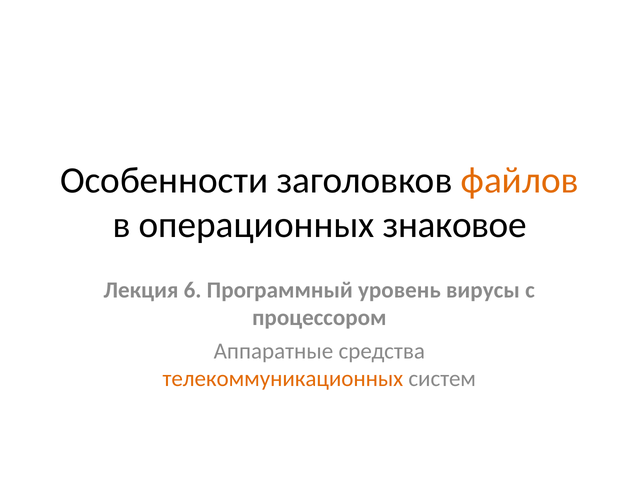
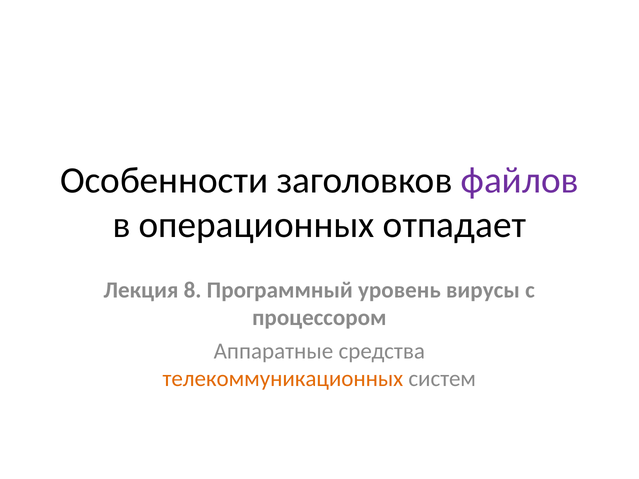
файлов colour: orange -> purple (520, 180)
знаковое: знаковое -> отпадает (454, 225)
6: 6 -> 8 (193, 290)
